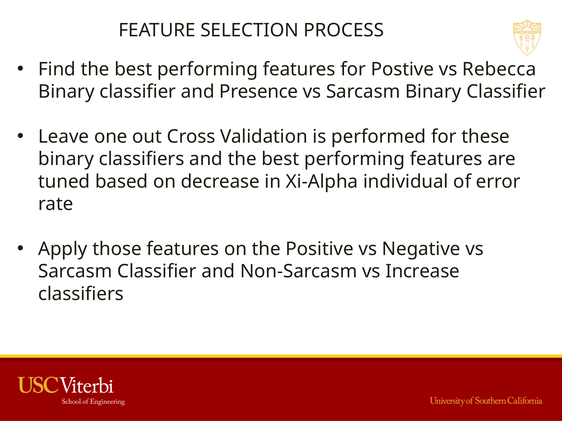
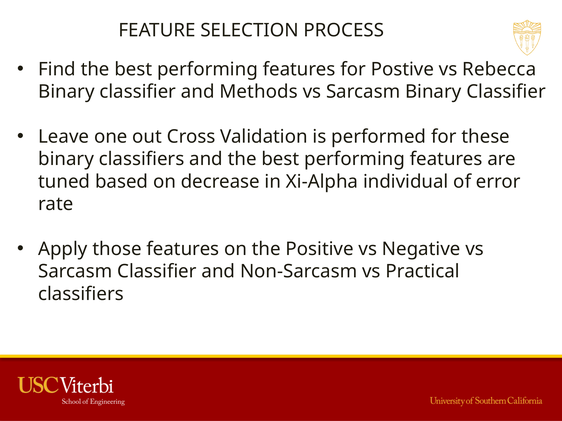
Presence: Presence -> Methods (259, 92)
Increase: Increase -> Practical (423, 272)
